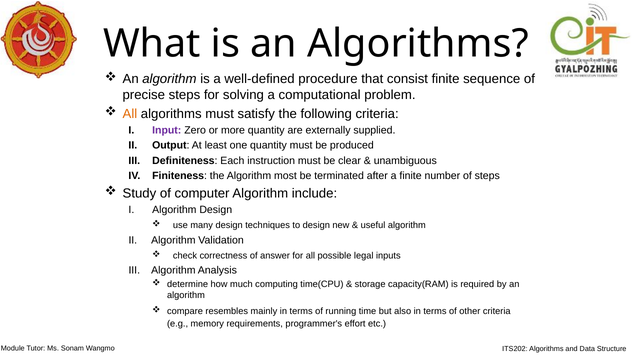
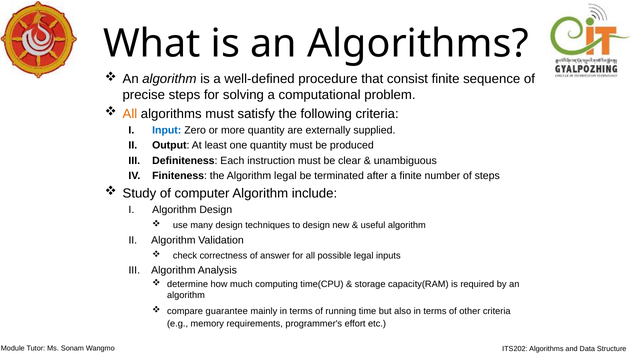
Input colour: purple -> blue (167, 131)
Algorithm most: most -> legal (285, 176)
resembles: resembles -> guarantee (227, 311)
